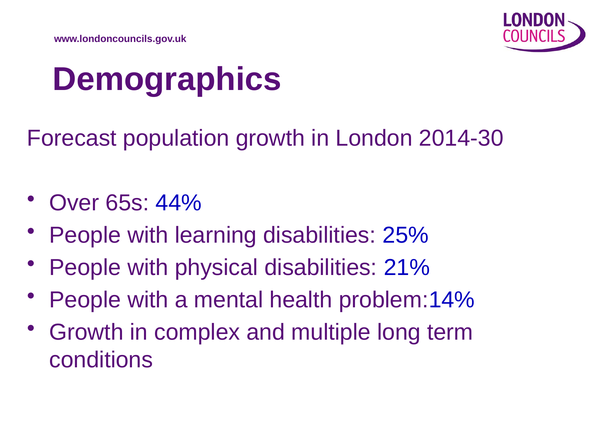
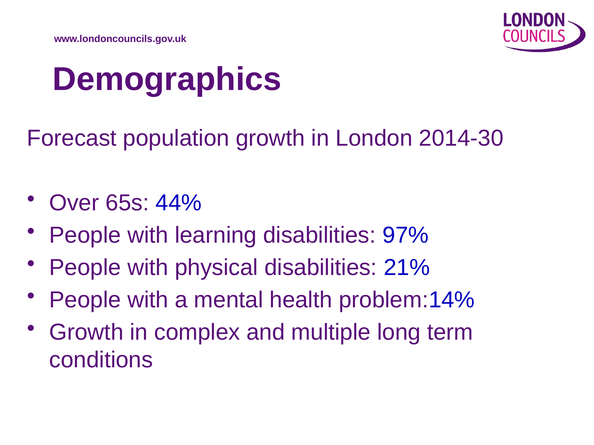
25%: 25% -> 97% (406, 235)
